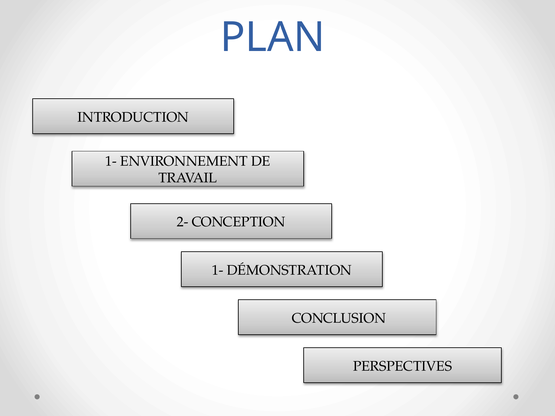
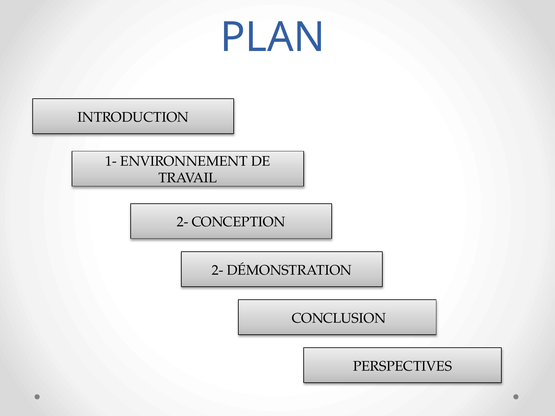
1-: 1- -> 2- (218, 270)
